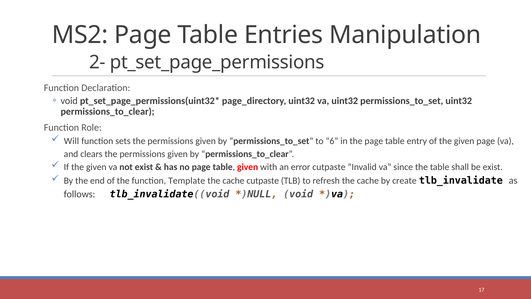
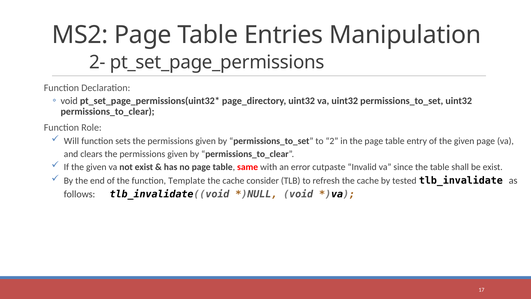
6: 6 -> 2 (332, 141)
table given: given -> same (248, 167)
cache cutpaste: cutpaste -> consider (263, 180)
create: create -> tested (404, 180)
